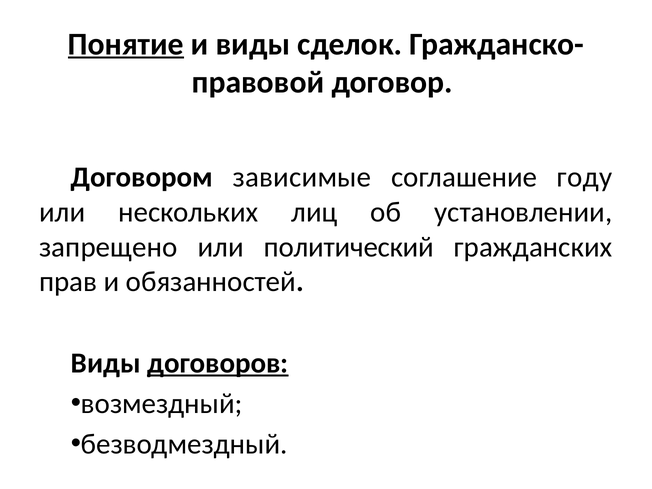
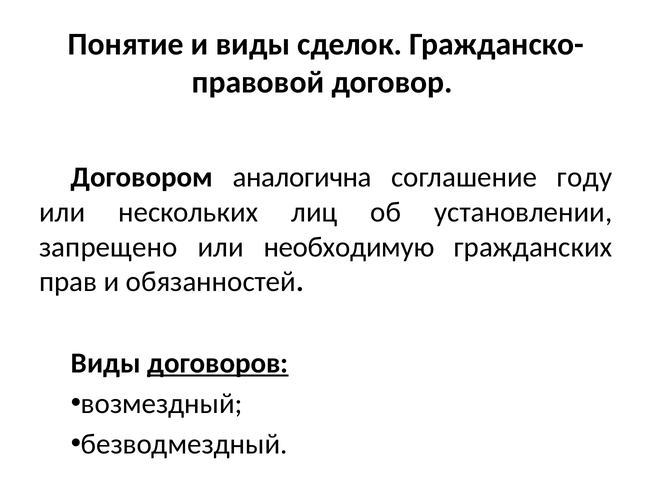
Понятие underline: present -> none (126, 44)
зависимые: зависимые -> аналогична (302, 177)
политический: политический -> необходимую (349, 247)
